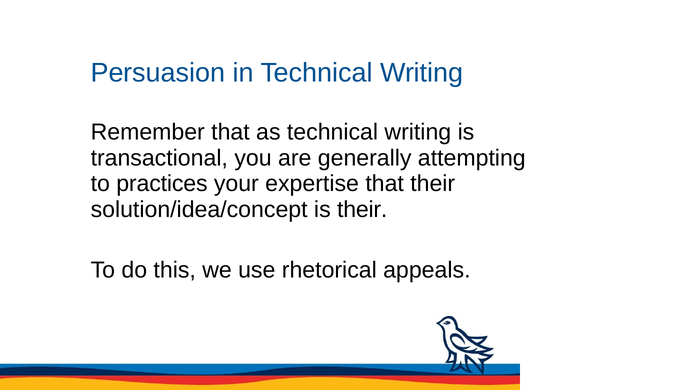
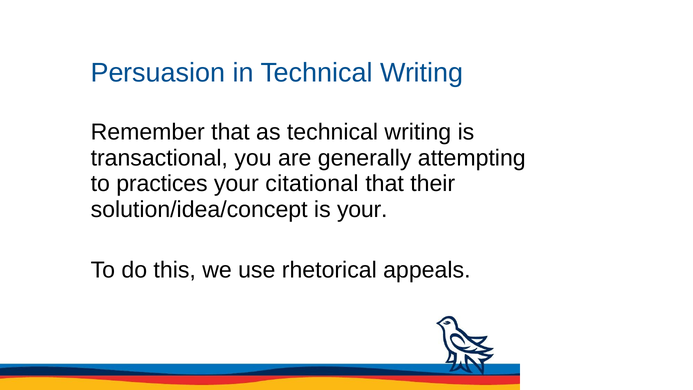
expertise: expertise -> citational (312, 184)
is their: their -> your (362, 209)
